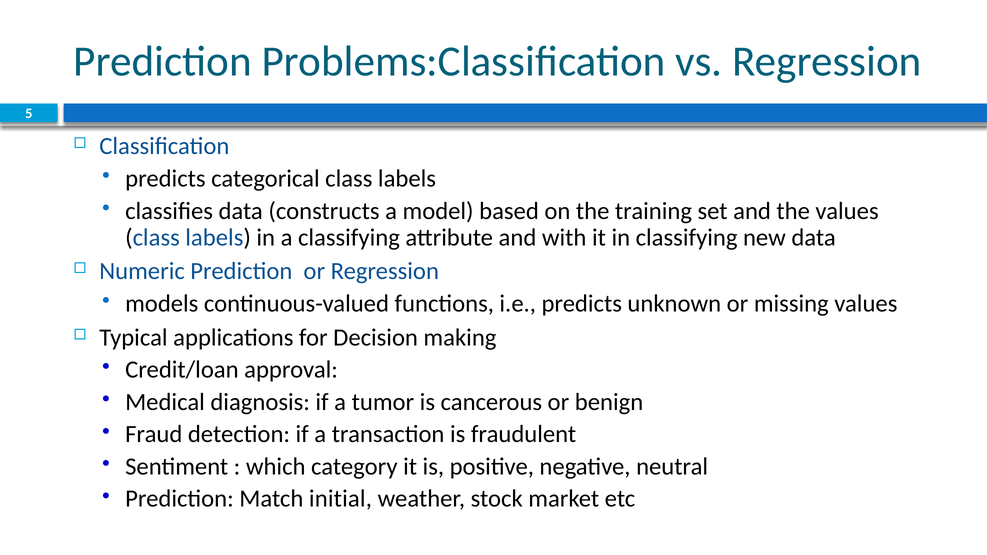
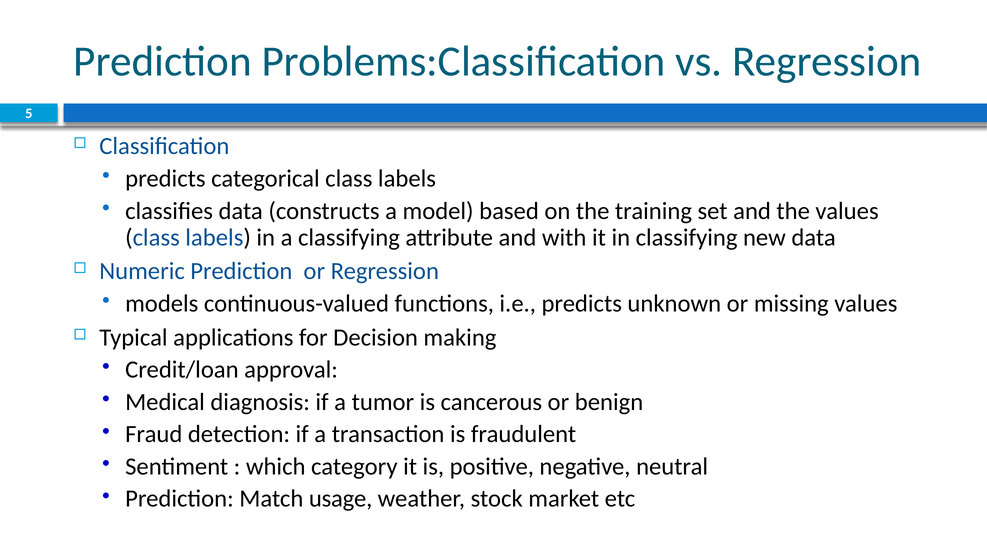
initial: initial -> usage (341, 499)
